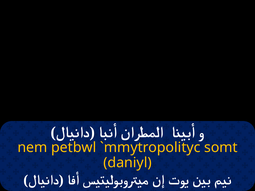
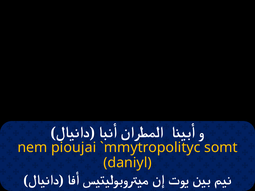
petbwl: petbwl -> pioujai (74, 148)
